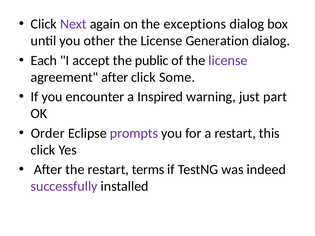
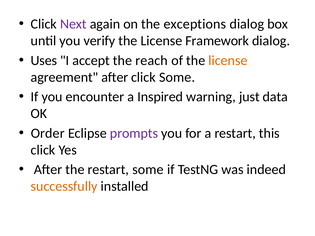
other: other -> verify (99, 41)
Generation: Generation -> Framework (217, 41)
Each: Each -> Uses (44, 60)
public: public -> reach (152, 60)
license colour: purple -> orange (228, 60)
part: part -> data (275, 97)
restart terms: terms -> some (148, 170)
successfully colour: purple -> orange (64, 187)
